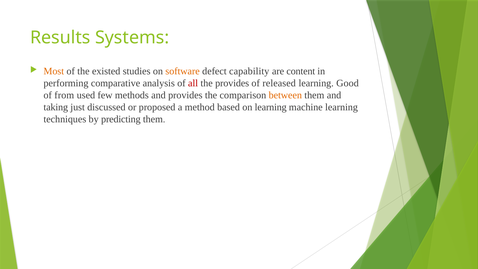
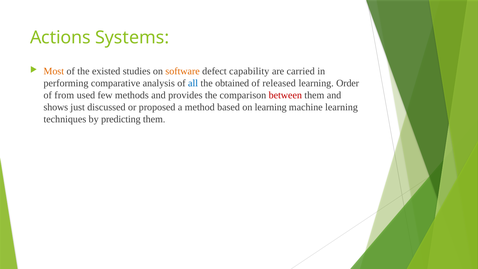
Results: Results -> Actions (60, 38)
content: content -> carried (301, 71)
all colour: red -> blue (193, 83)
the provides: provides -> obtained (232, 83)
Good: Good -> Order (348, 83)
between colour: orange -> red (285, 95)
taking: taking -> shows (56, 107)
